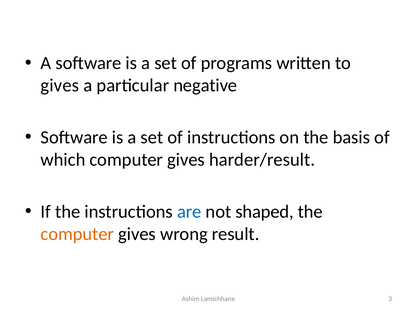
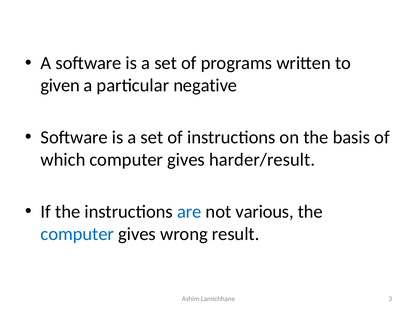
gives: gives -> given (60, 85)
shaped: shaped -> various (265, 211)
computer colour: orange -> blue (77, 234)
